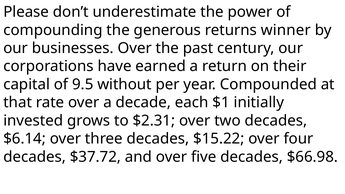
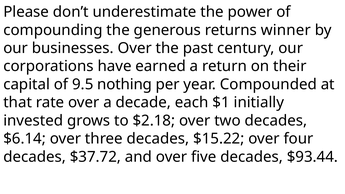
without: without -> nothing (125, 84)
$2.31: $2.31 -> $2.18 (154, 121)
$66.98: $66.98 -> $93.44 (312, 157)
